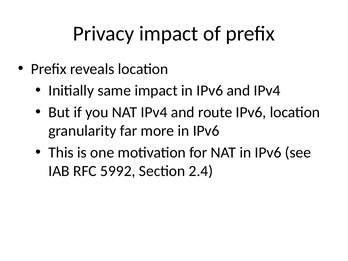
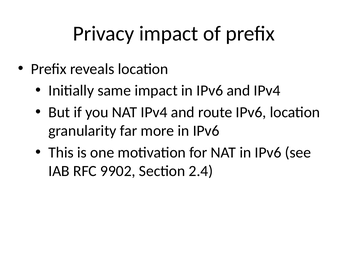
5992: 5992 -> 9902 (118, 171)
